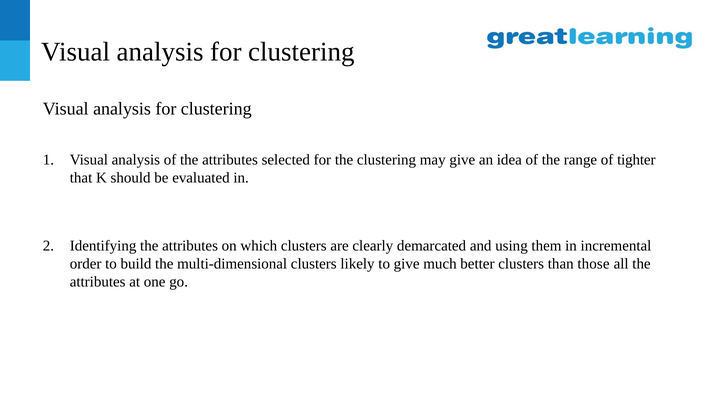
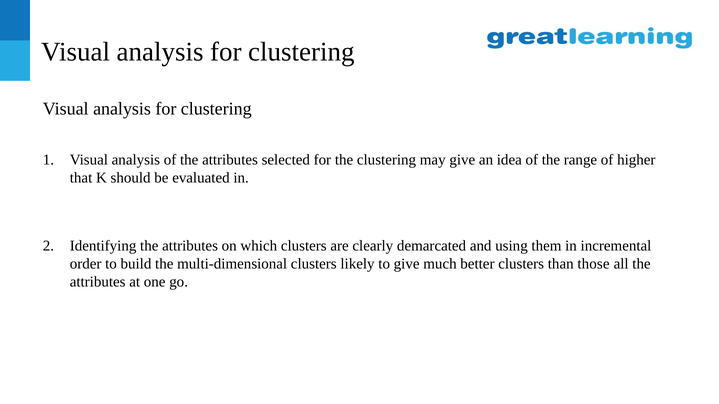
tighter: tighter -> higher (636, 160)
